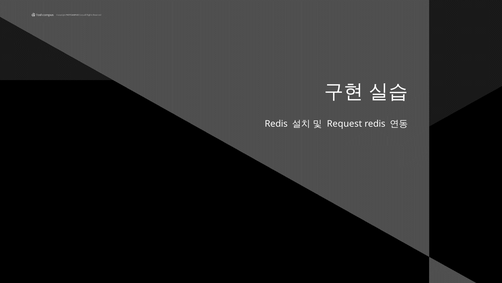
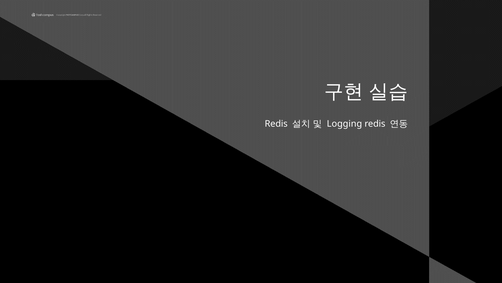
Request: Request -> Logging (344, 124)
